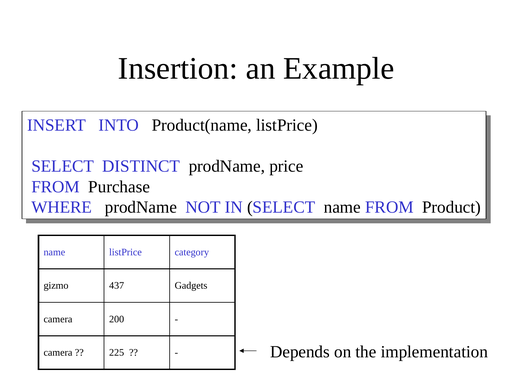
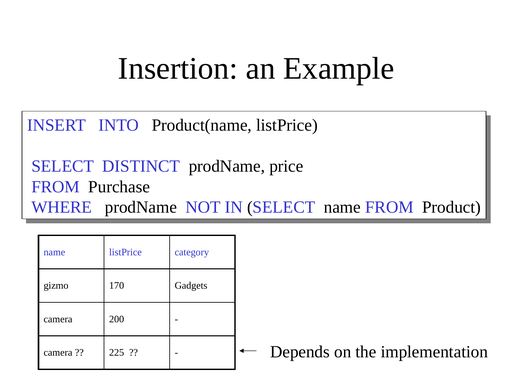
437: 437 -> 170 (117, 285)
